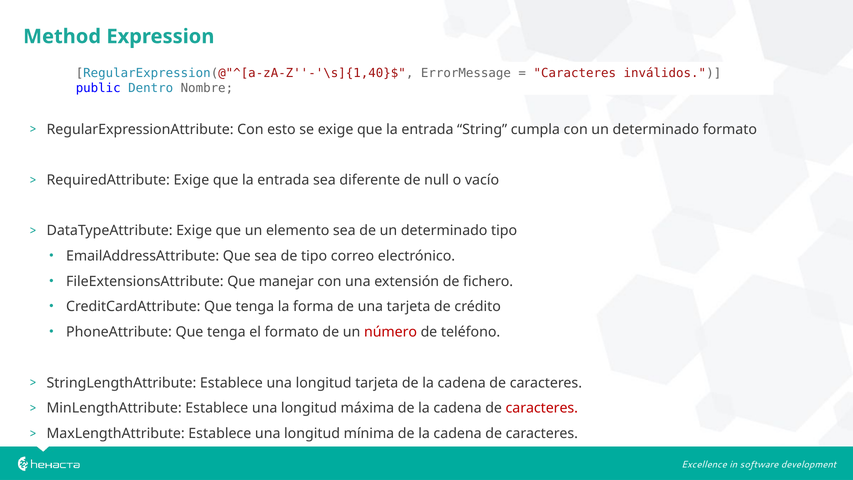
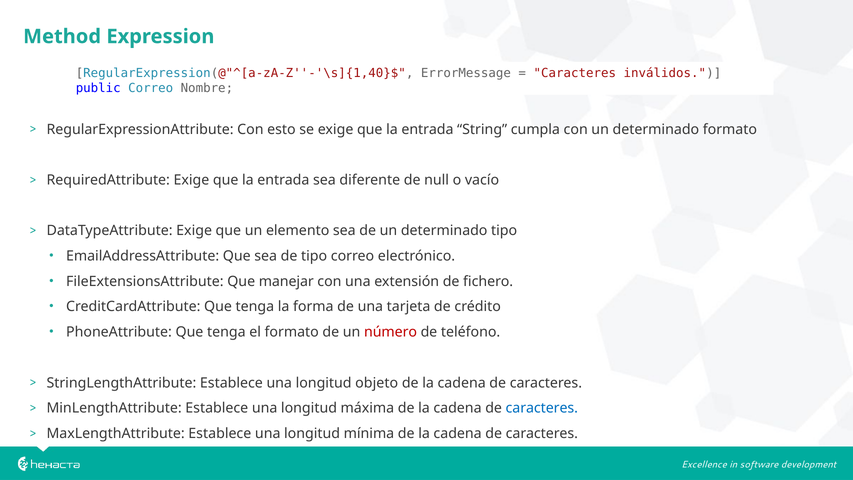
public Dentro: Dentro -> Correo (151, 88)
longitud tarjeta: tarjeta -> objeto (377, 383)
caracteres colour: red -> blue (542, 408)
